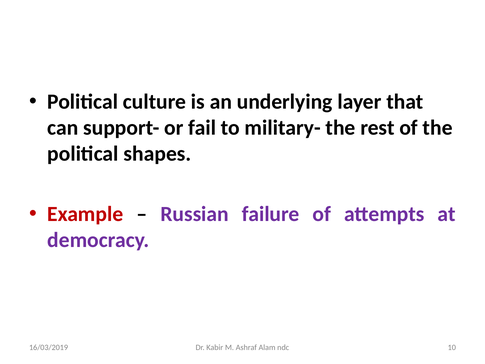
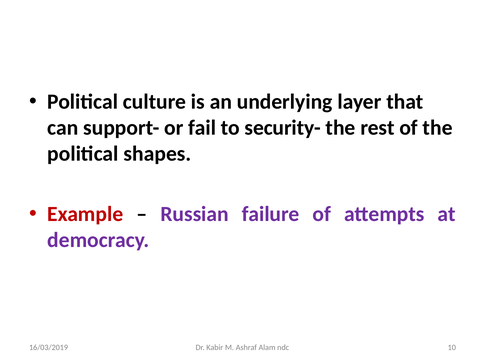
military-: military- -> security- (283, 128)
